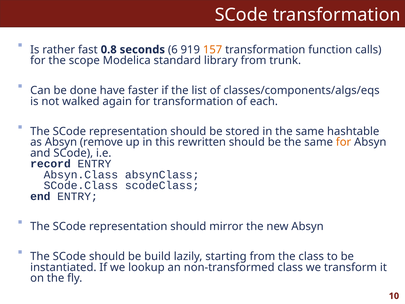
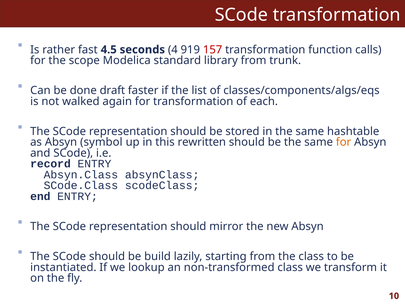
0.8: 0.8 -> 4.5 (109, 50)
6: 6 -> 4 (173, 50)
157 colour: orange -> red (213, 50)
have: have -> draft (112, 90)
remove: remove -> symbol (101, 142)
